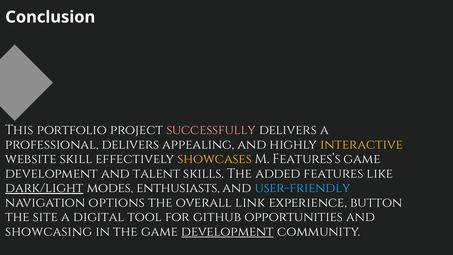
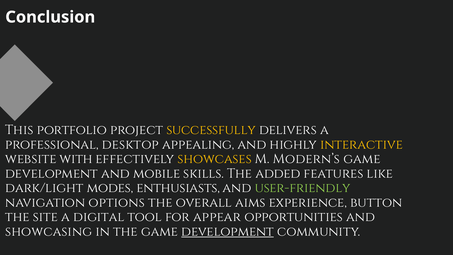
successfully colour: pink -> yellow (211, 130)
professional delivers: delivers -> desktop (130, 144)
skill: skill -> with (76, 159)
Features’s: Features’s -> Modern’s (306, 159)
talent: talent -> mobile (157, 173)
dark/light underline: present -> none (44, 188)
user-friendly colour: light blue -> light green (303, 188)
link: link -> aims (250, 202)
github: github -> appear (217, 217)
